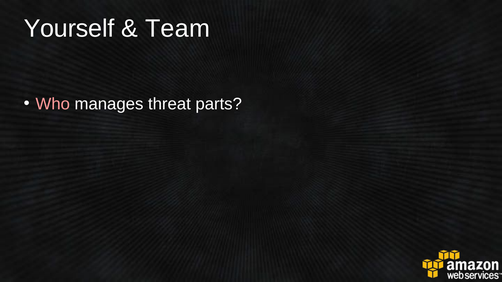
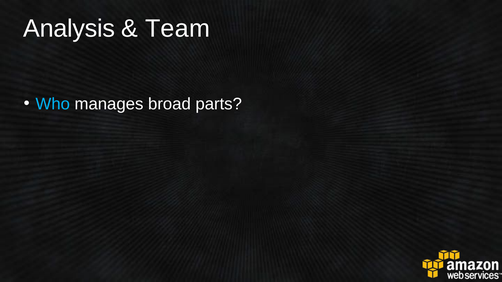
Yourself: Yourself -> Analysis (69, 29)
Who colour: pink -> light blue (53, 104)
threat: threat -> broad (169, 104)
